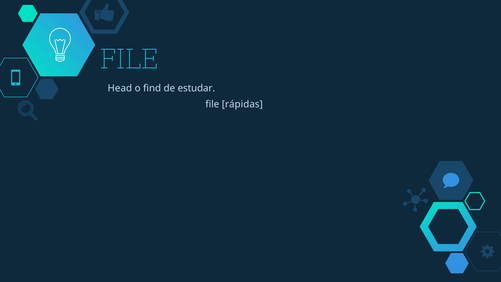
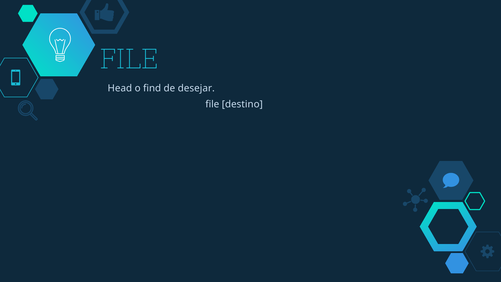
estudar: estudar -> desejar (196, 88)
rápidas: rápidas -> destino (242, 104)
